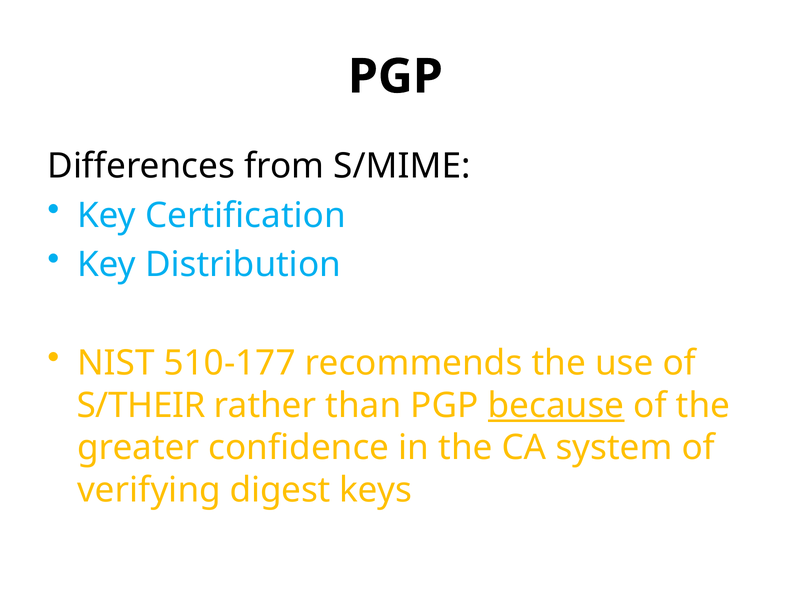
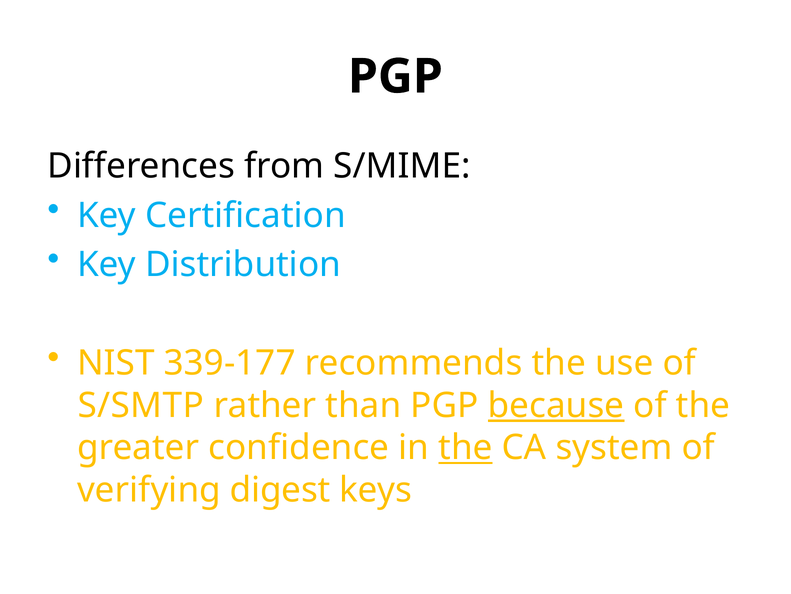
510-177: 510-177 -> 339-177 (230, 363)
S/THEIR: S/THEIR -> S/SMTP (141, 405)
the underline: none -> present (465, 447)
